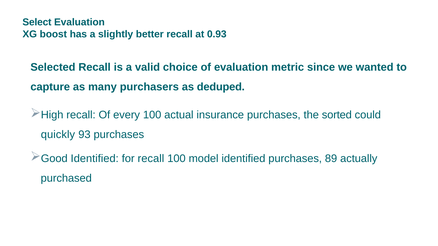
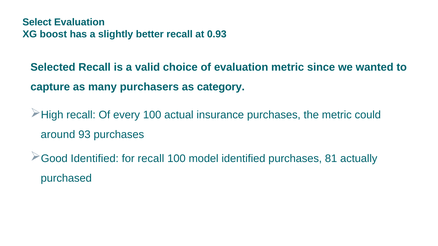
deduped: deduped -> category (221, 87)
the sorted: sorted -> metric (337, 115)
quickly: quickly -> around (58, 135)
89: 89 -> 81 (331, 159)
